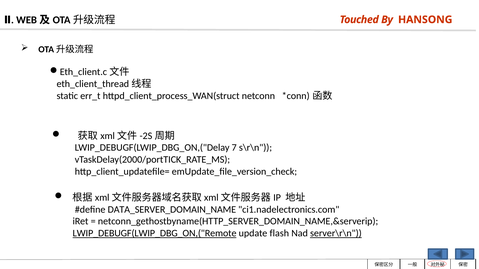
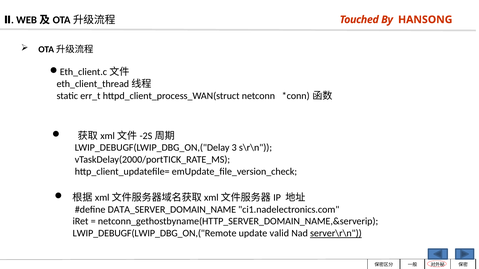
7: 7 -> 3 (234, 148)
LWIP_DEBUGF(LWIP_DBG_ON,("Remote underline: present -> none (155, 234)
flash: flash -> valid (279, 234)
